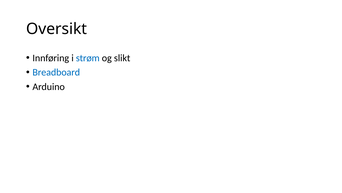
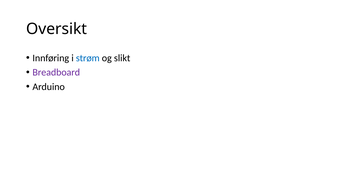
Breadboard colour: blue -> purple (56, 72)
